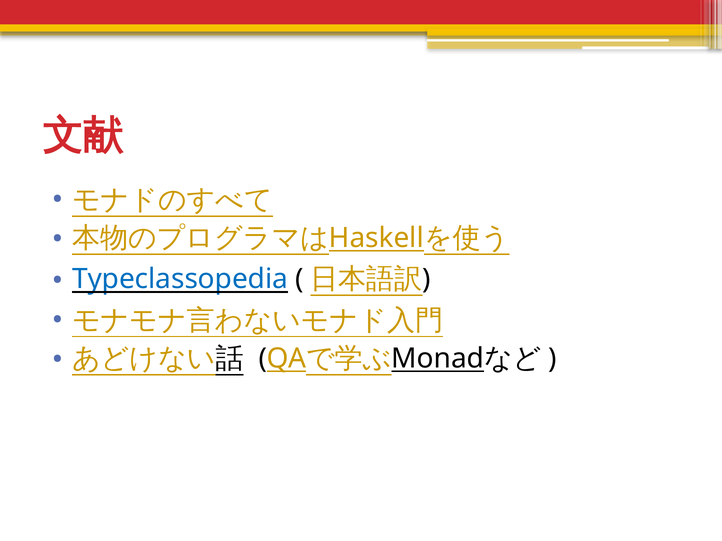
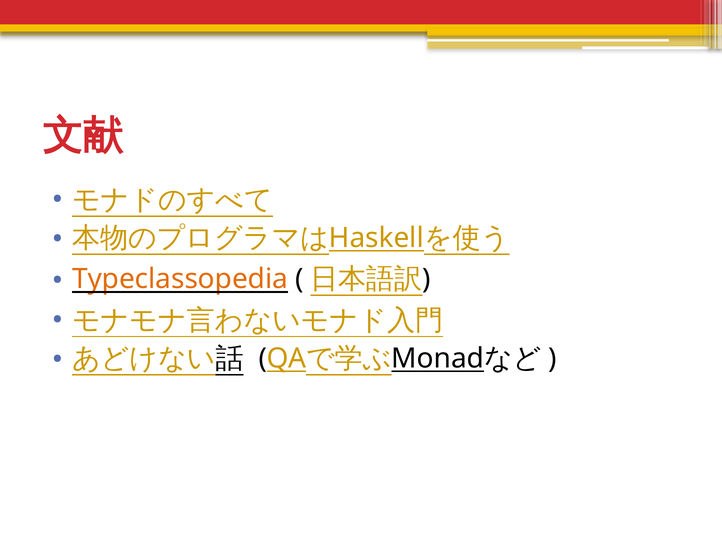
Typeclassopedia colour: blue -> orange (180, 279)
